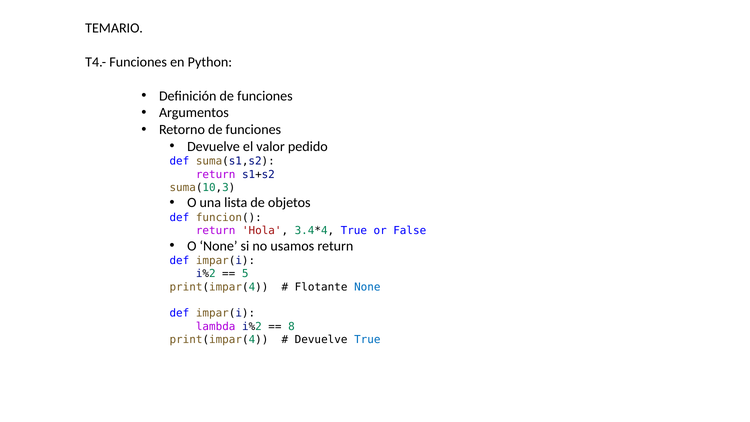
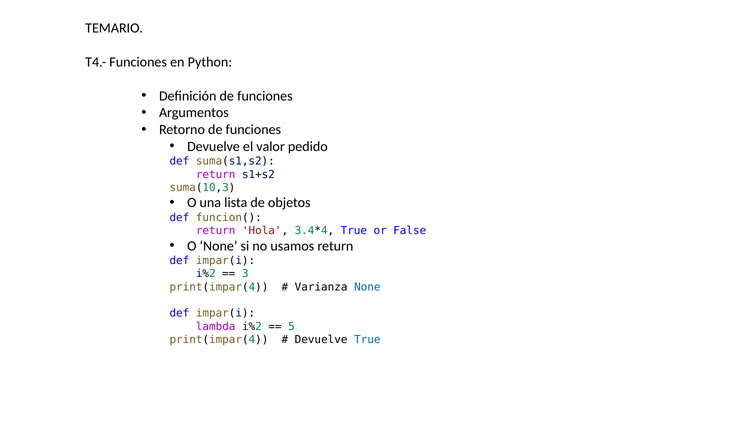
5: 5 -> 3 (245, 274)
Flotante: Flotante -> Varianza (321, 287)
8: 8 -> 5 (291, 326)
